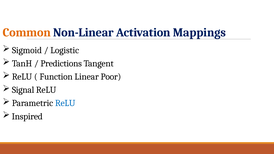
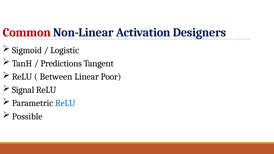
Common colour: orange -> red (27, 32)
Mappings: Mappings -> Designers (199, 32)
Function: Function -> Between (56, 77)
Inspired: Inspired -> Possible (27, 117)
